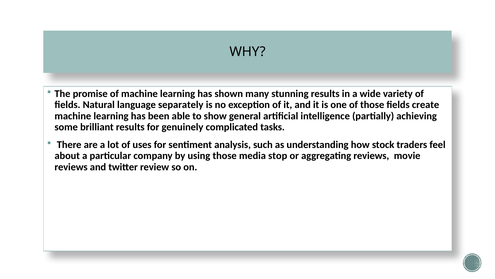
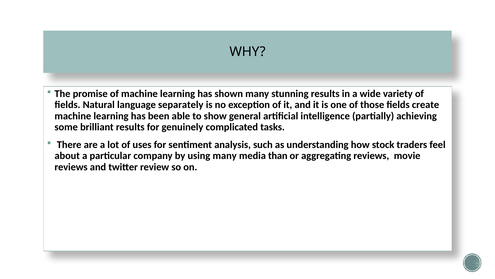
using those: those -> many (225, 155)
stop: stop -> than (278, 155)
